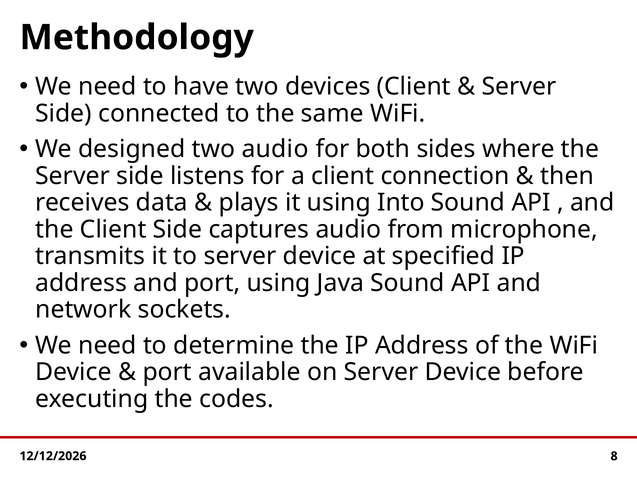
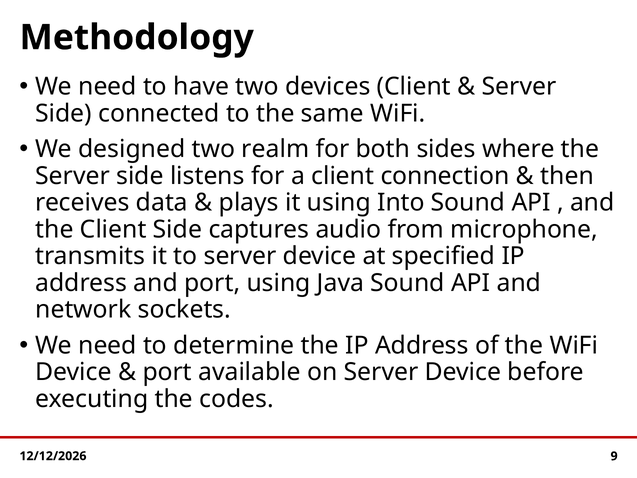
two audio: audio -> realm (275, 149)
8: 8 -> 9 (614, 456)
